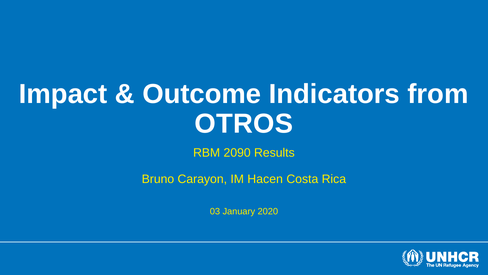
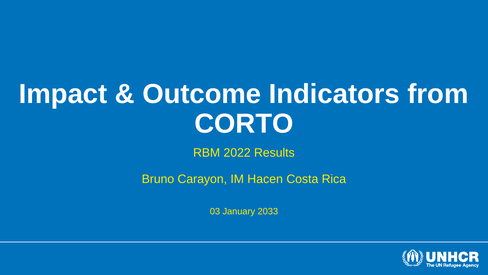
OTROS: OTROS -> CORTO (244, 124)
2090: 2090 -> 2022 (237, 153)
2020: 2020 -> 2033 (268, 211)
